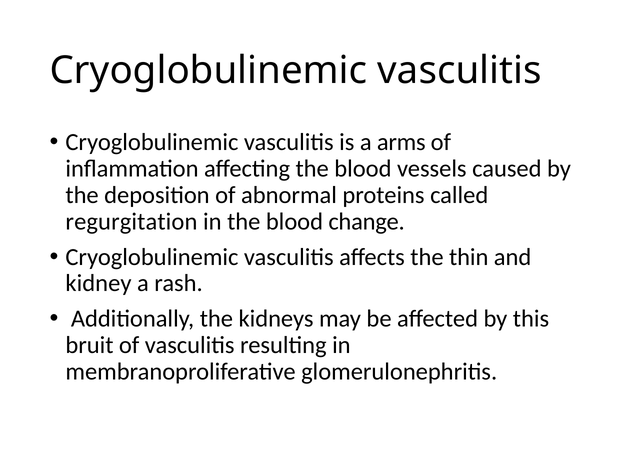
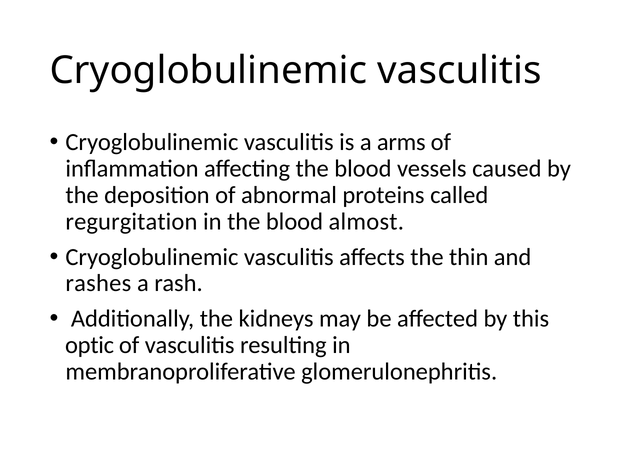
change: change -> almost (366, 222)
kidney: kidney -> rashes (98, 284)
bruit: bruit -> optic (90, 345)
